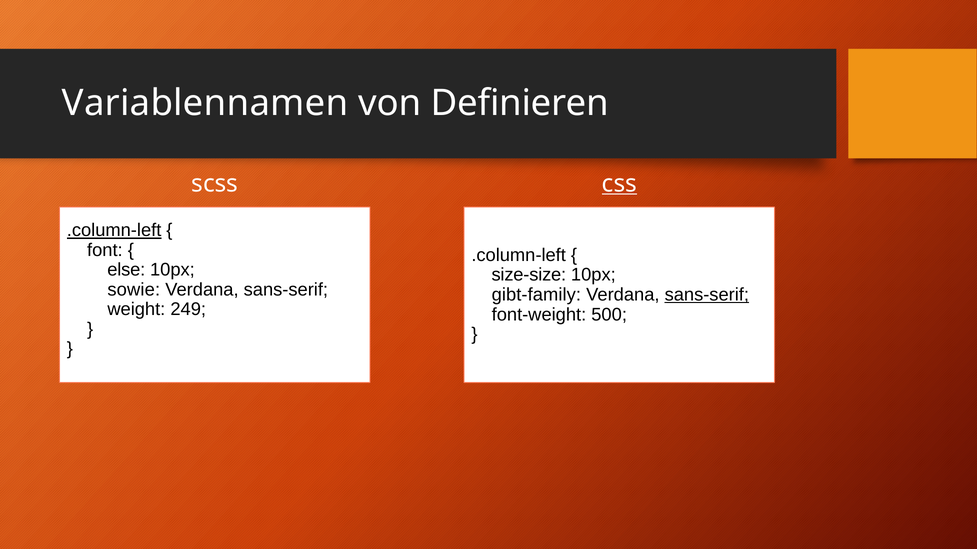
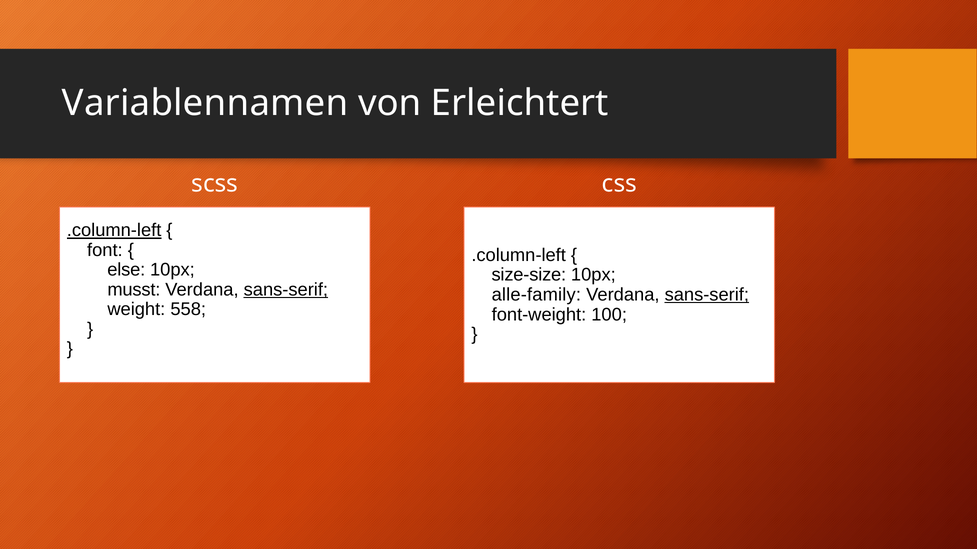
Definieren: Definieren -> Erleichtert (520, 103)
css underline: present -> none (619, 184)
sowie: sowie -> musst (134, 290)
sans-serif underline: none -> present (286, 290)
gibt-family: gibt-family -> alle-family (536, 295)
249: 249 -> 558 (188, 310)
500: 500 -> 100 (609, 315)
